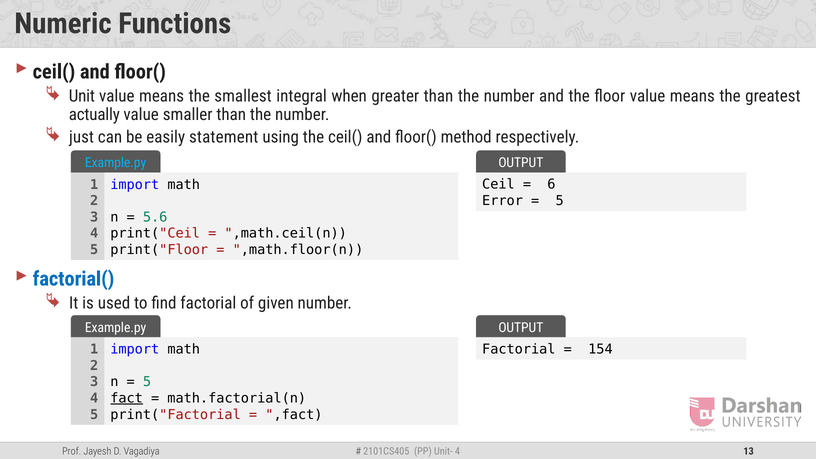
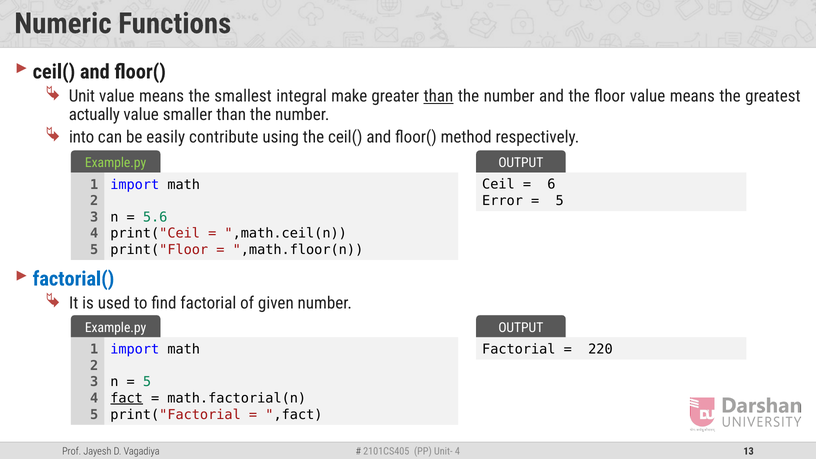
when: when -> make (349, 96)
than underline: none -> present (438, 96)
just: just -> into (82, 137)
statement: statement -> contribute (224, 137)
Example.py colour: light blue -> light green (116, 163)
154: 154 -> 220 (600, 349)
